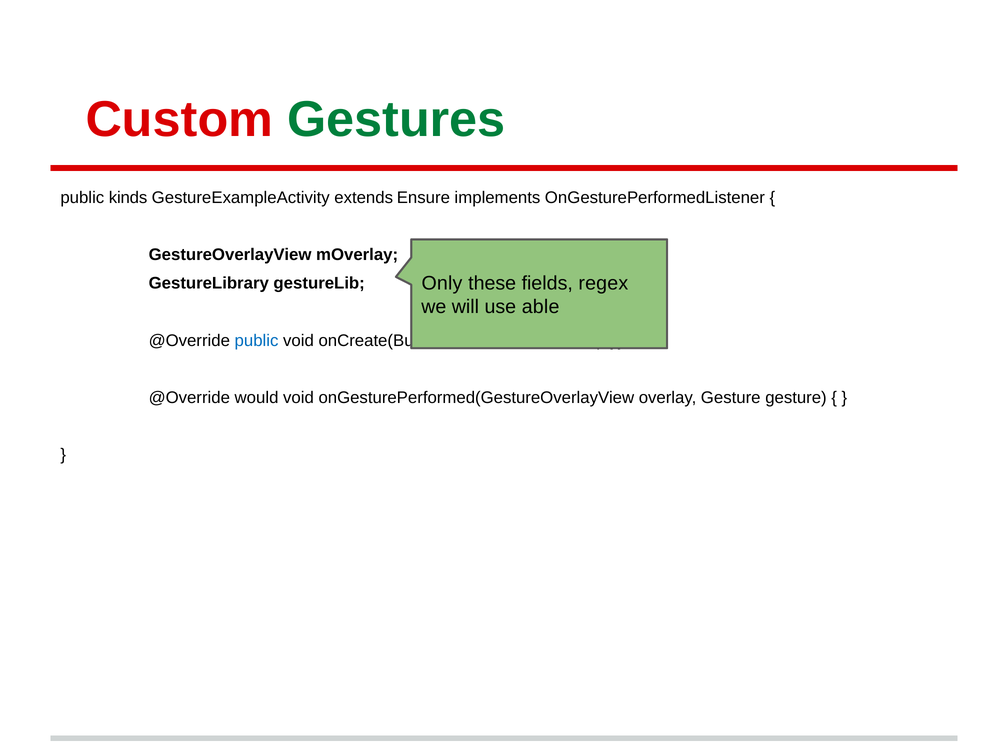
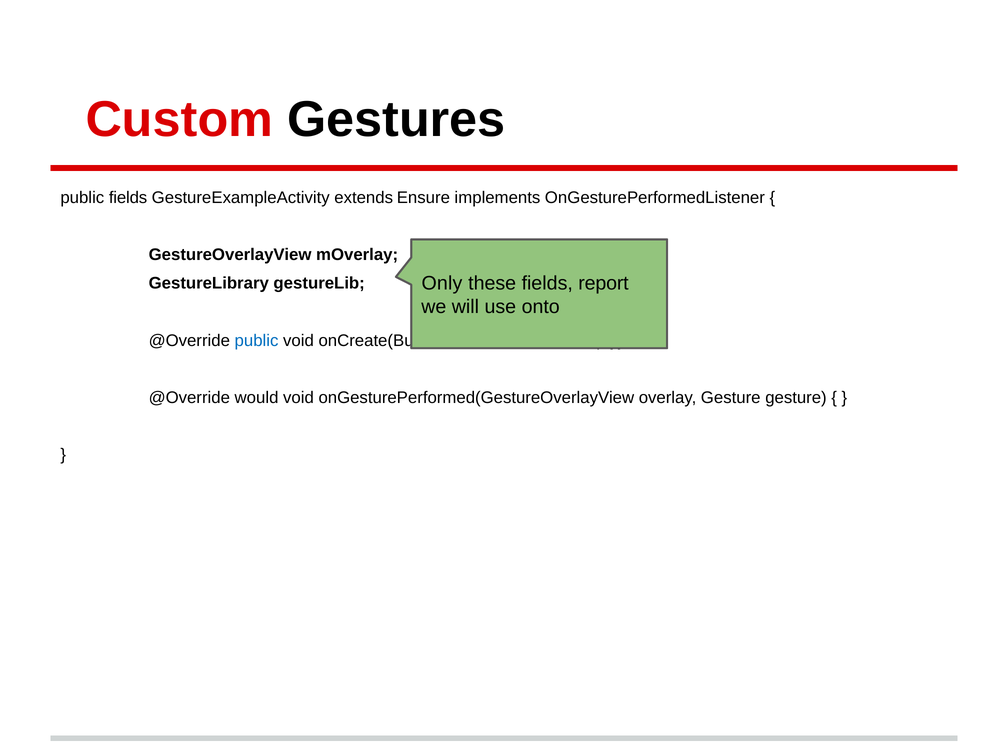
Gestures colour: green -> black (396, 119)
public kinds: kinds -> fields (128, 198)
regex: regex -> report (604, 283)
able: able -> onto (541, 307)
